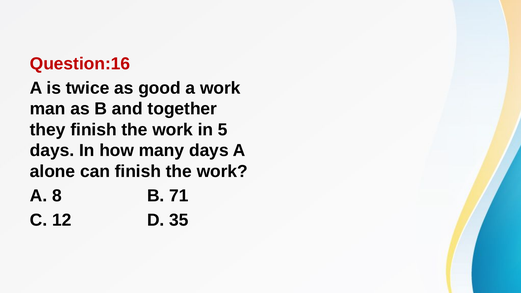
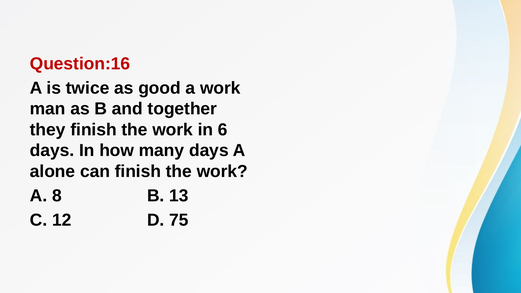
5: 5 -> 6 (223, 130)
71: 71 -> 13 (179, 196)
35: 35 -> 75 (179, 220)
